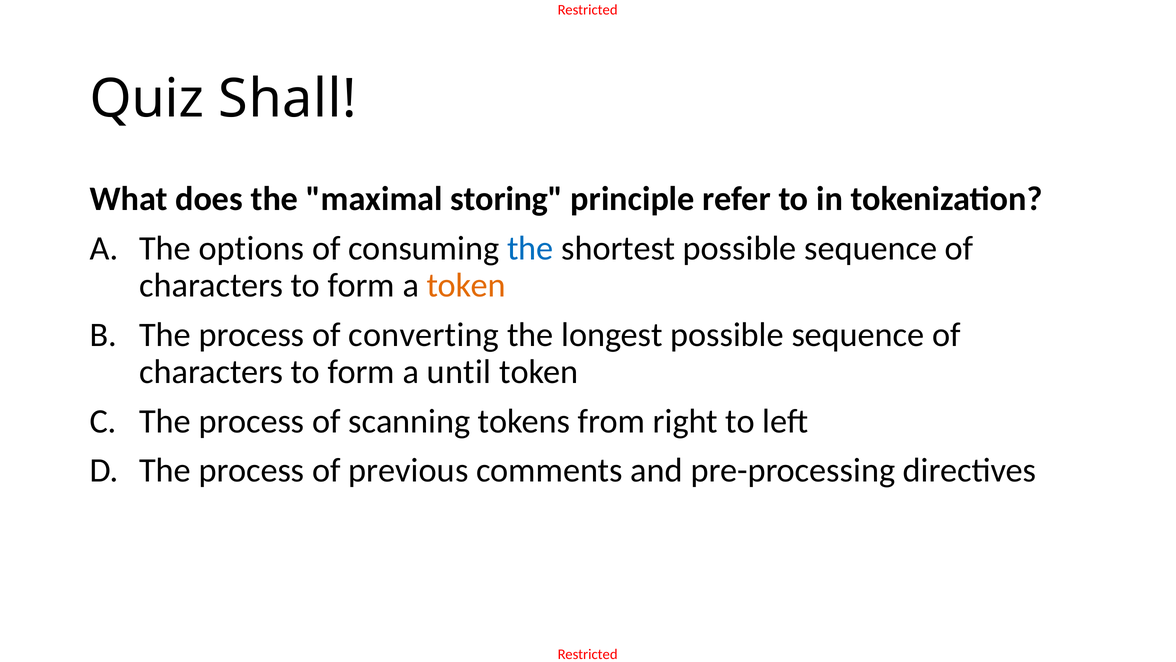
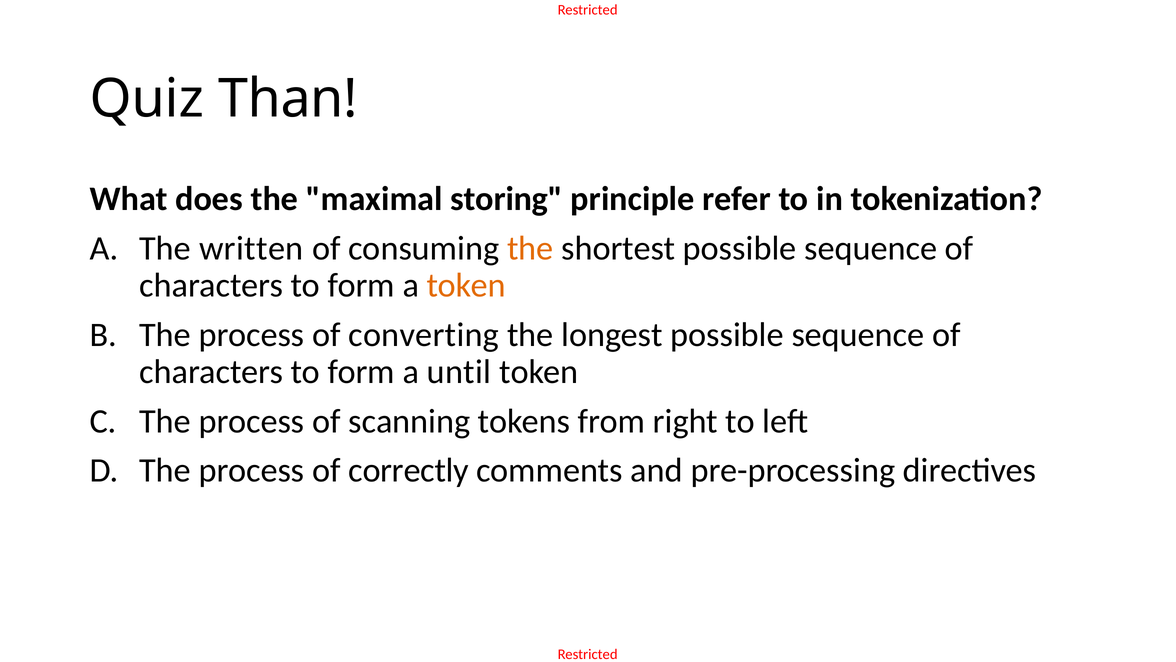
Shall: Shall -> Than (288, 99)
options: options -> written (251, 248)
the colour: blue -> orange (530, 248)
previous: previous -> correctly (409, 470)
